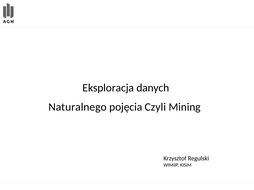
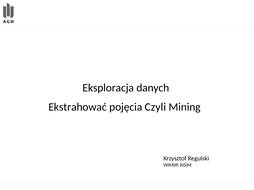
Naturalnego: Naturalnego -> Ekstrahować (78, 107)
